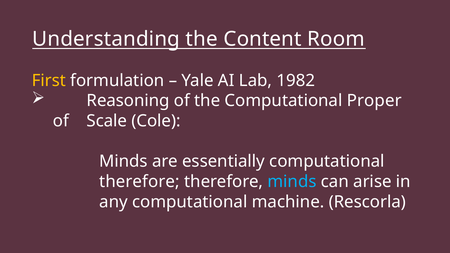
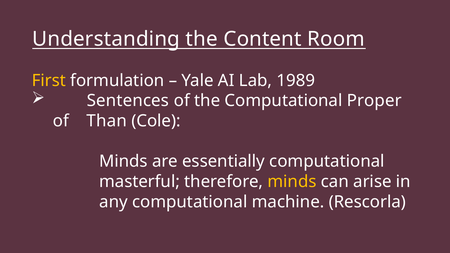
1982: 1982 -> 1989 (296, 80)
Reasoning: Reasoning -> Sentences (128, 101)
Scale: Scale -> Than (107, 121)
therefore: therefore -> masterful (140, 182)
minds colour: light blue -> yellow (292, 182)
